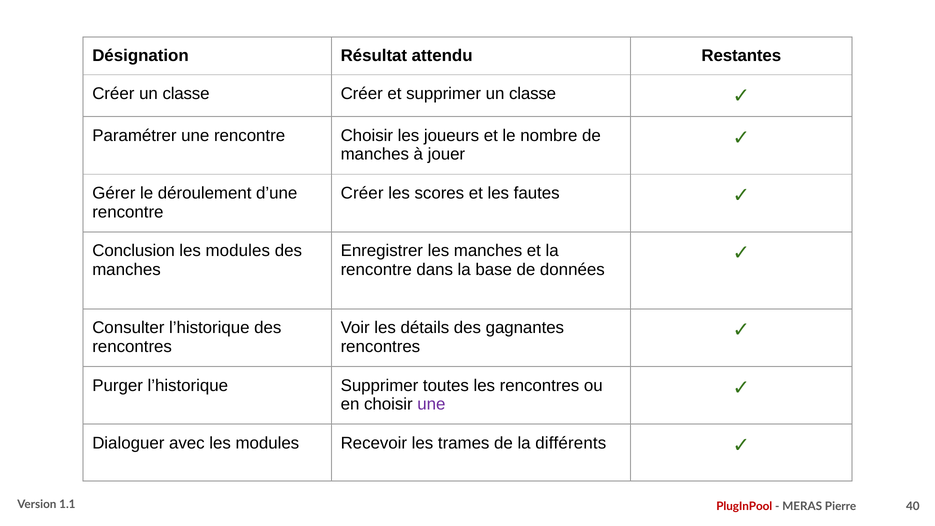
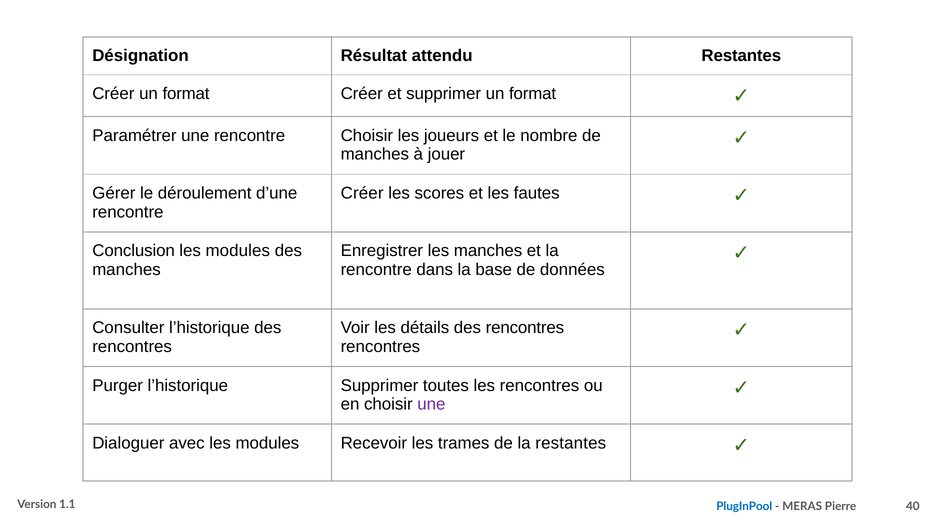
Créer un classe: classe -> format (186, 94)
supprimer un classe: classe -> format (533, 94)
détails des gagnantes: gagnantes -> rencontres (525, 328)
la différents: différents -> restantes (571, 443)
PlugInPool colour: red -> blue (744, 506)
